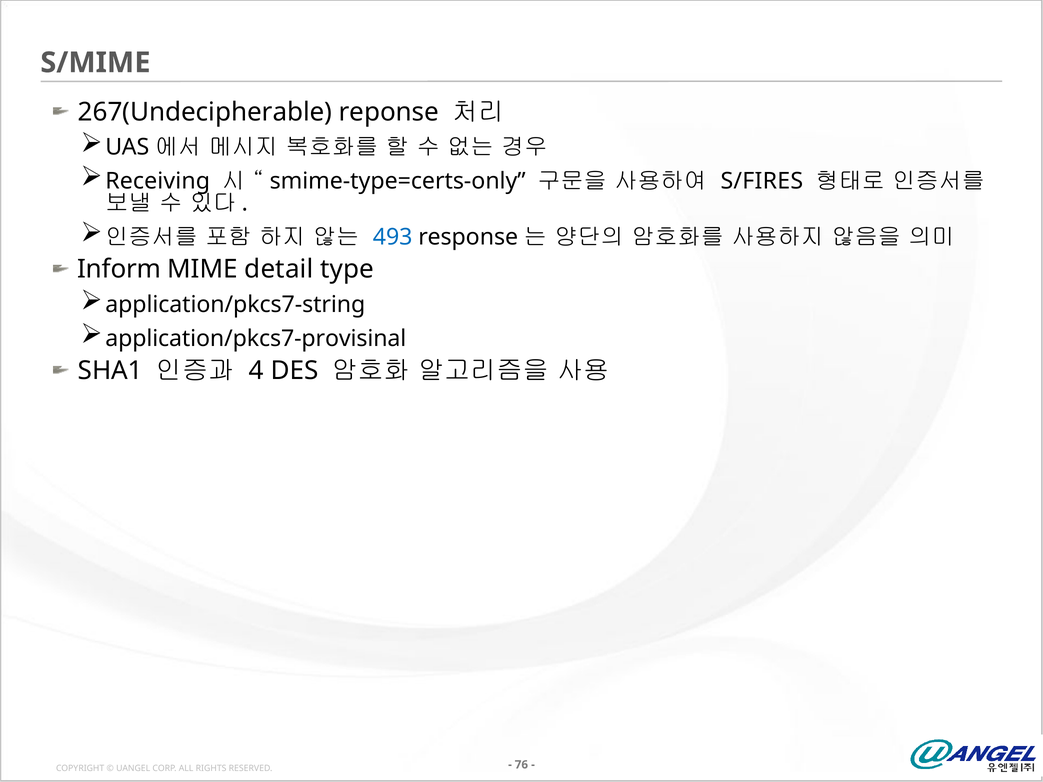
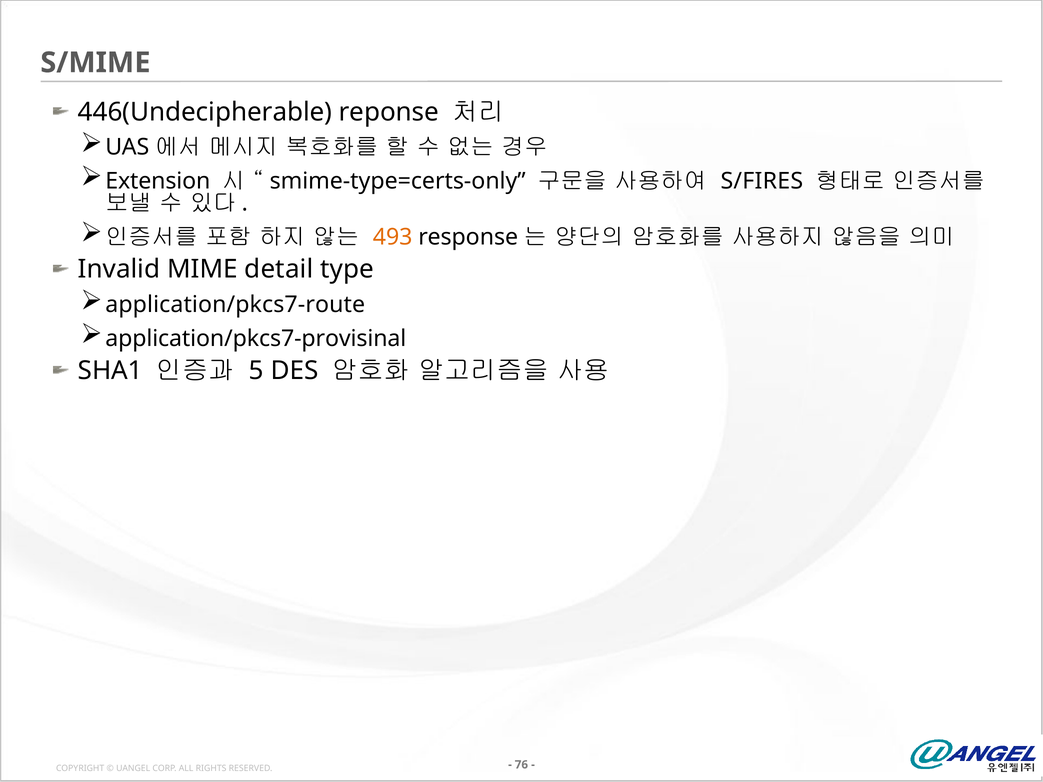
267(Undecipherable: 267(Undecipherable -> 446(Undecipherable (205, 112)
Receiving: Receiving -> Extension (158, 181)
493 colour: blue -> orange (393, 237)
Inform: Inform -> Invalid (119, 269)
application/pkcs7-string: application/pkcs7-string -> application/pkcs7-route (235, 305)
4: 4 -> 5 (256, 371)
